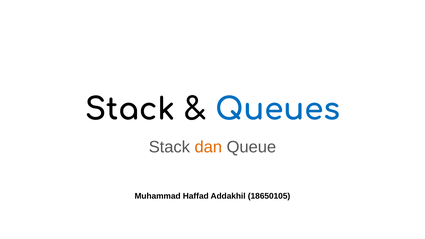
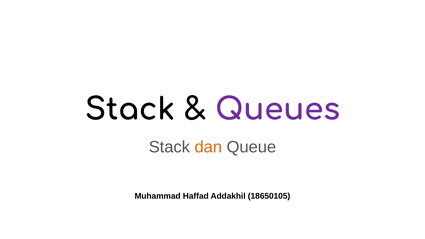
Queues colour: blue -> purple (278, 109)
